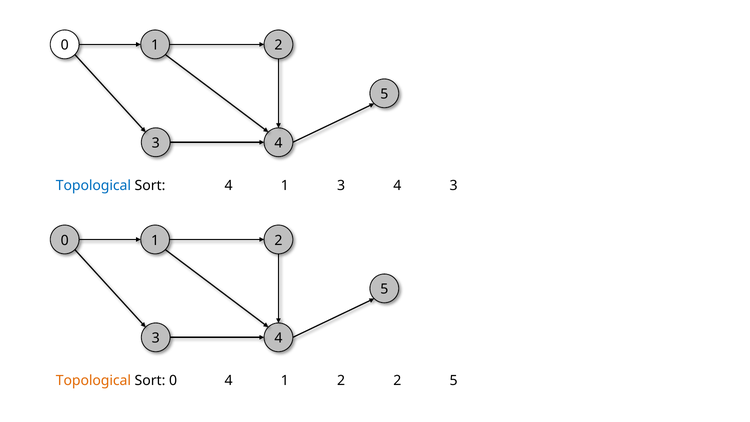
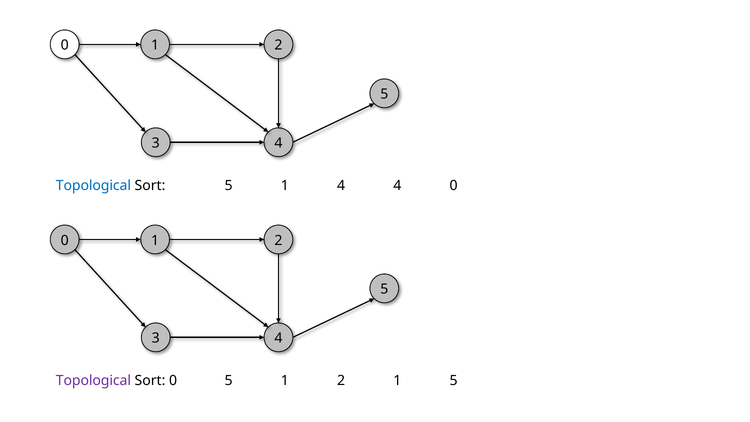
Sort 4: 4 -> 5 (229, 186)
3: 3 -> 4 (341, 186)
3: 3 -> 0 (454, 186)
Topological colour: orange -> purple (93, 381)
Sort 0 4: 4 -> 5 (229, 381)
2 2: 2 -> 1 (397, 381)
